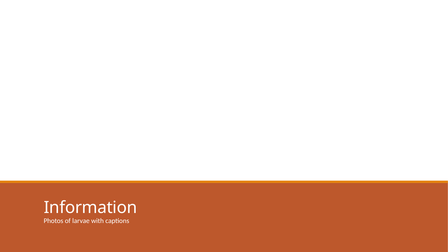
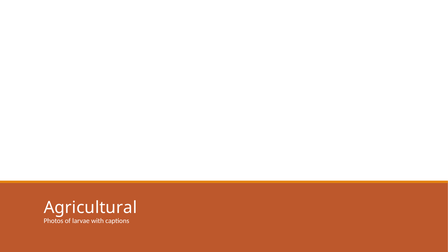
Information: Information -> Agricultural (90, 208)
